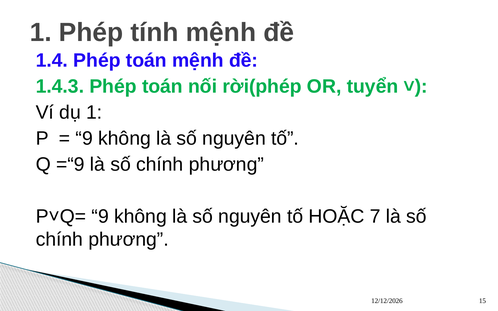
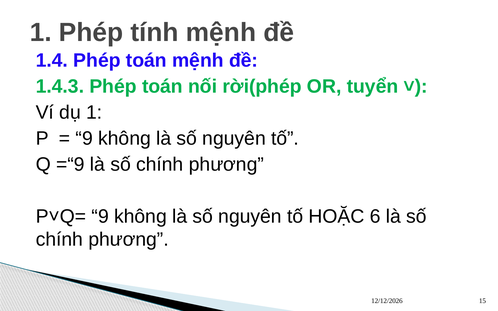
7: 7 -> 6 (375, 216)
